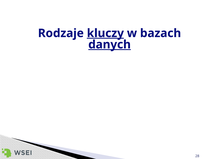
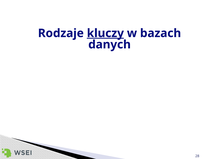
danych underline: present -> none (110, 45)
